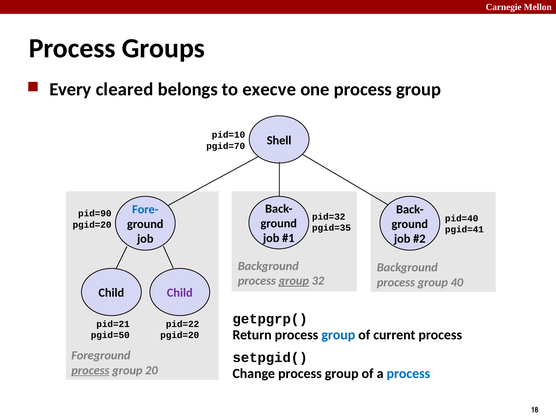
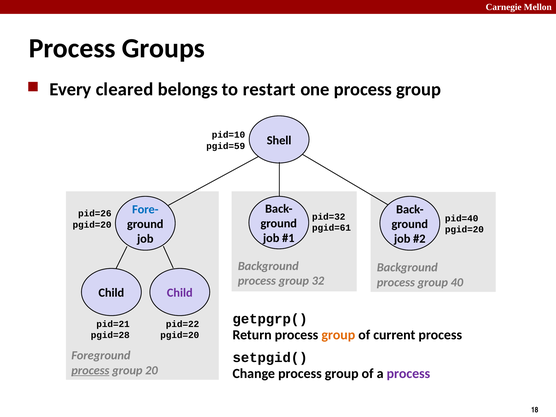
execve: execve -> restart (269, 89)
pgid=70: pgid=70 -> pgid=59 (226, 146)
pid=90: pid=90 -> pid=26 (95, 214)
pgid=35: pgid=35 -> pgid=61 (331, 228)
pgid=41: pgid=41 -> pgid=20 (464, 229)
group underline: present -> none (294, 281)
group colour: blue -> orange (338, 335)
pgid=50: pgid=50 -> pgid=28 (110, 335)
process colour: blue -> purple (408, 374)
